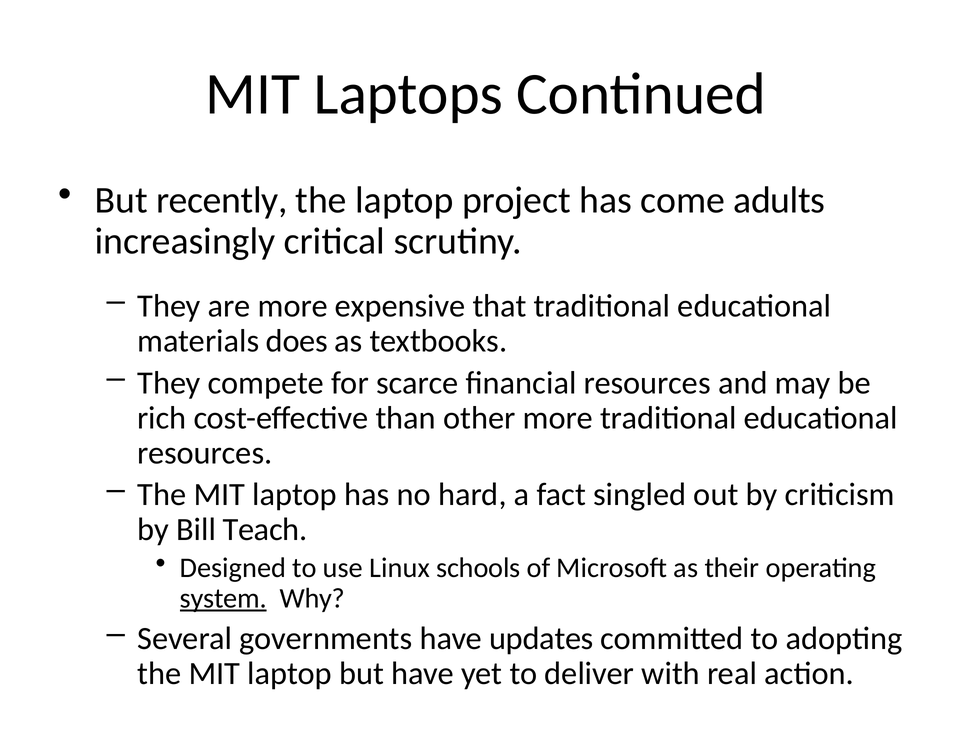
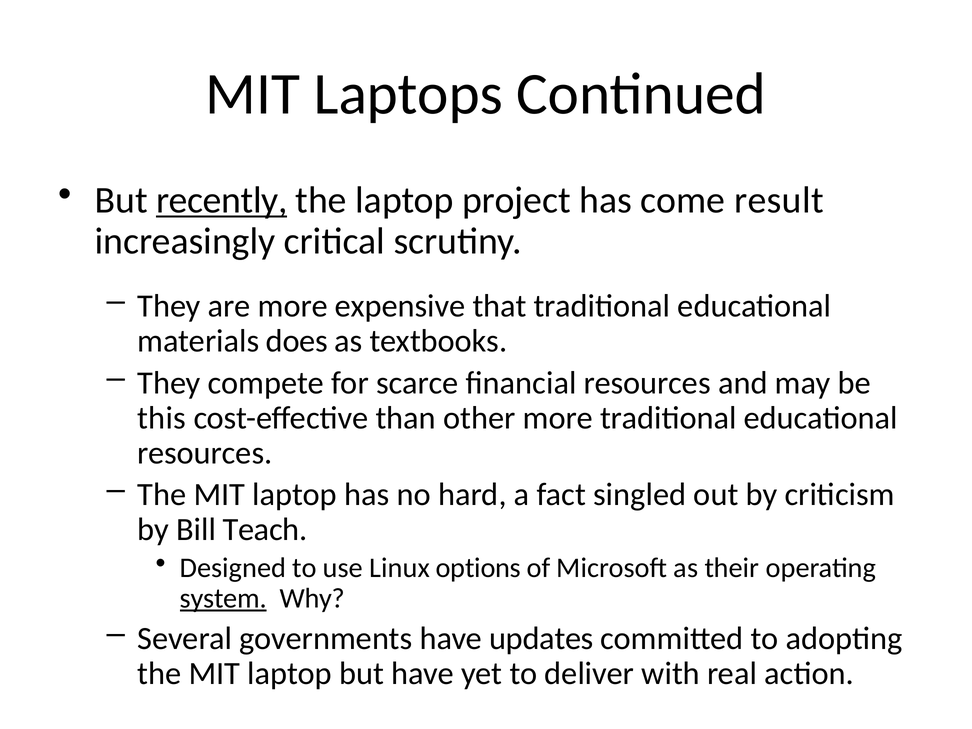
recently underline: none -> present (222, 200)
adults: adults -> result (779, 200)
rich: rich -> this (162, 418)
schools: schools -> options (478, 568)
